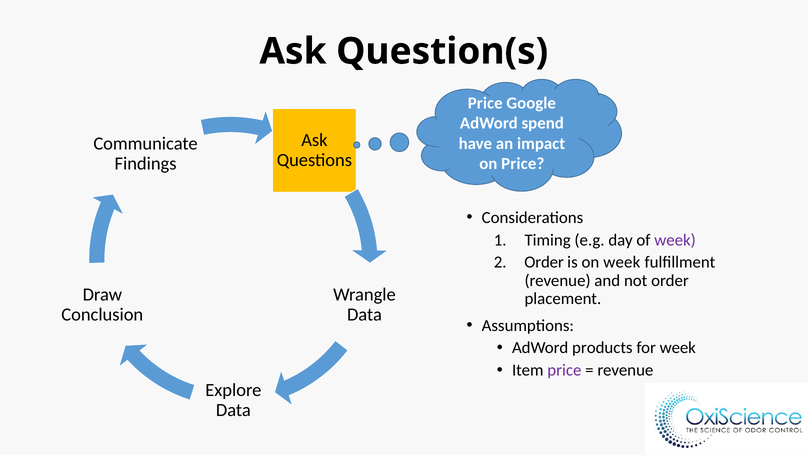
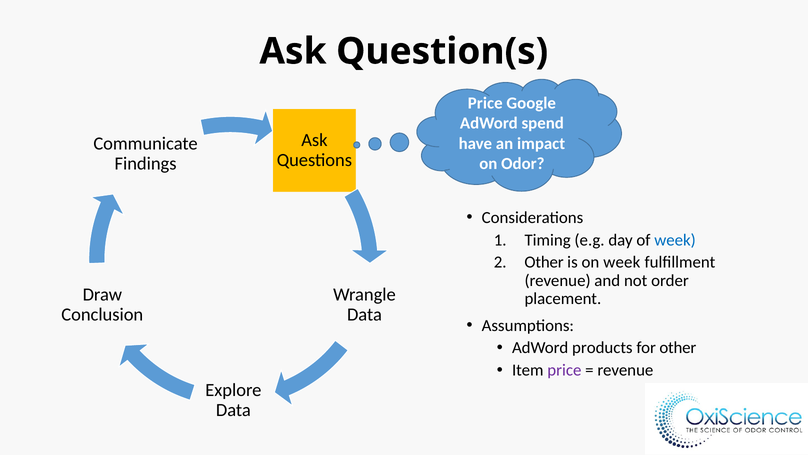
on Price: Price -> Odor (523, 164)
week colour: purple -> blue (675, 240)
Order: Order -> Other (544, 262)
for week: week -> other (678, 347)
